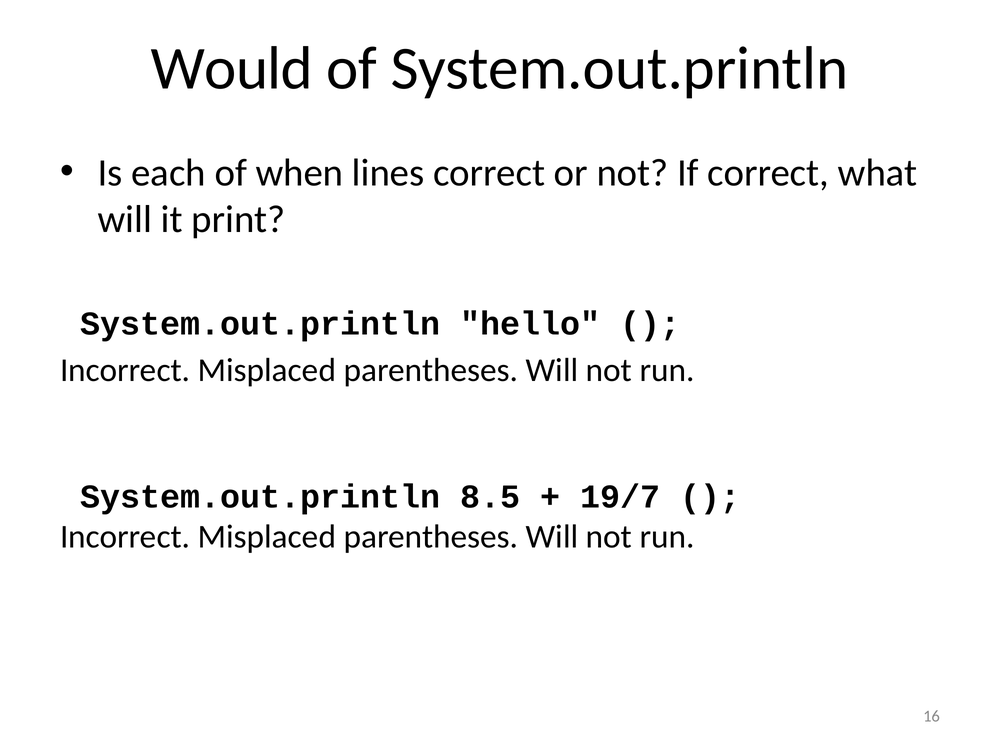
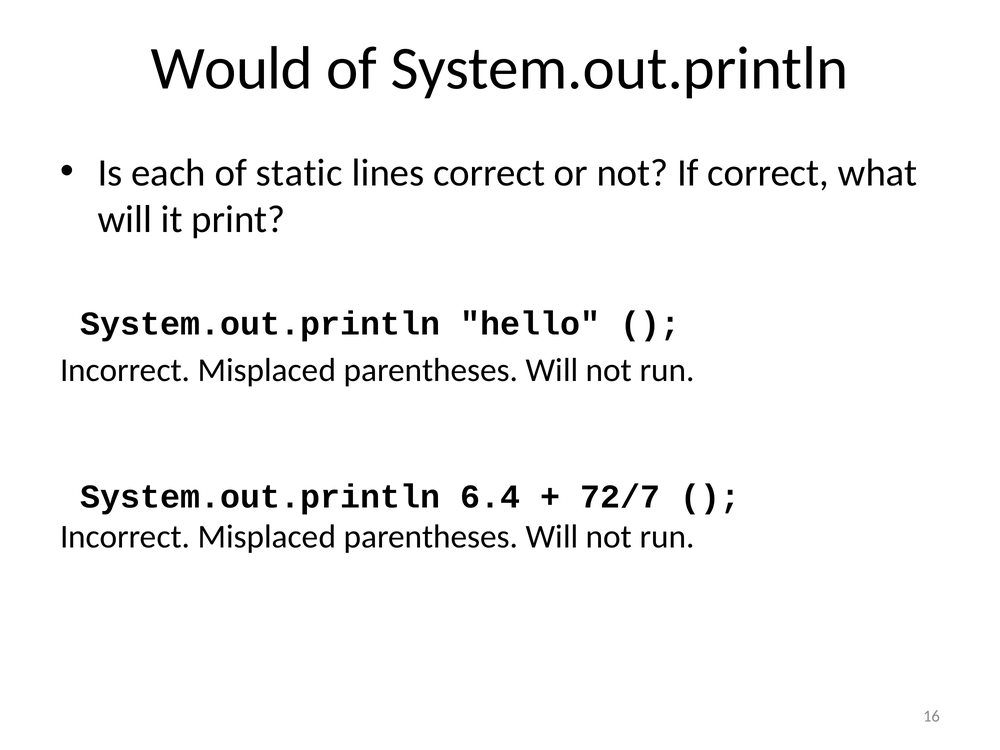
when: when -> static (299, 173)
8.5: 8.5 -> 6.4 (490, 497)
19/7: 19/7 -> 72/7 (620, 497)
